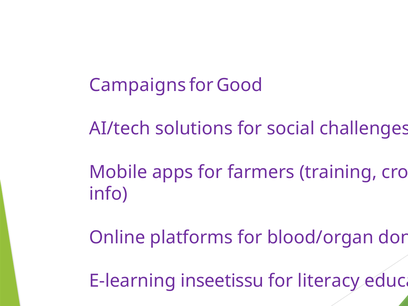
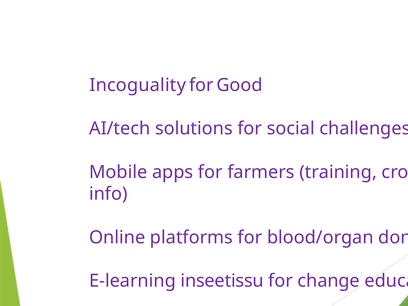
Campaigns: Campaigns -> Incoguality (138, 85)
literacy: literacy -> change (329, 281)
